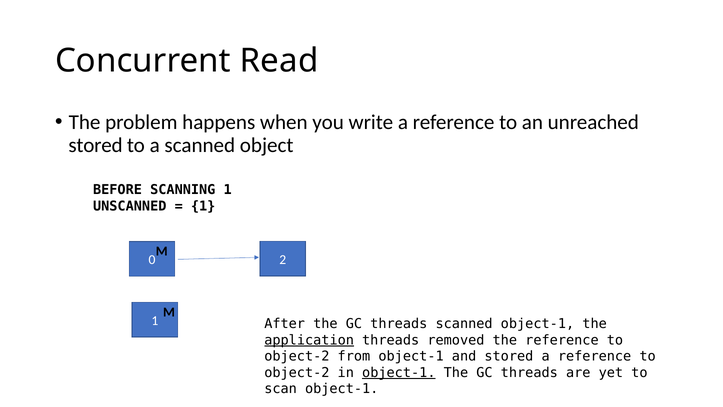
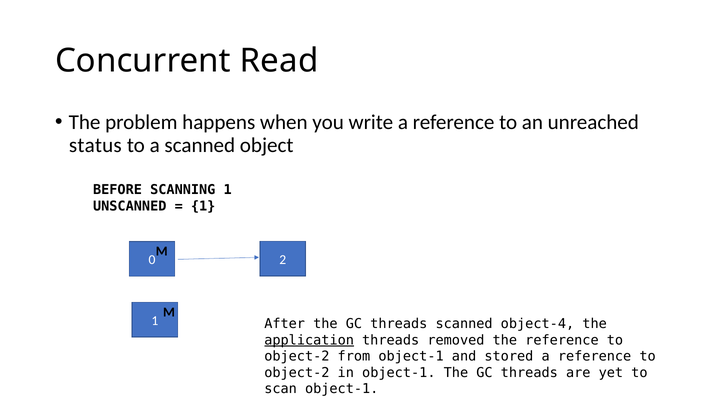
stored: stored -> status (95, 145)
scanned object-1: object-1 -> object-4 (537, 324)
object-1 underline: present -> none (399, 372)
